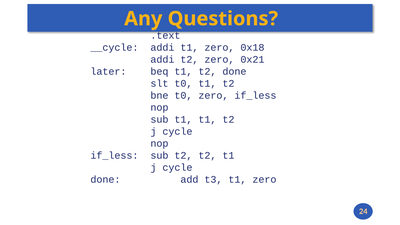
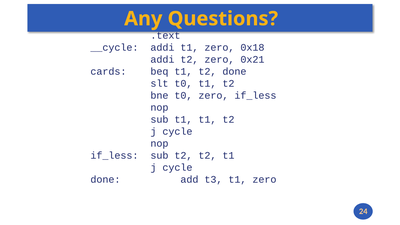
later: later -> cards (108, 72)
